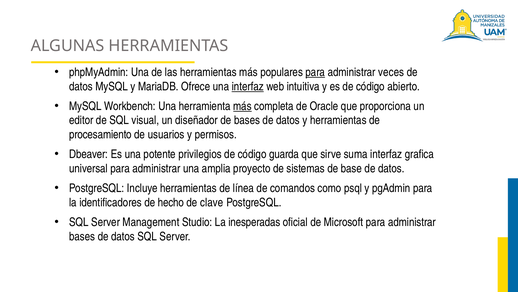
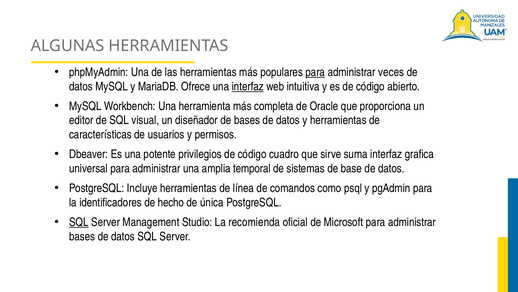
más underline: present -> none (242, 106)
procesamiento: procesamiento -> características (100, 134)
guarda: guarda -> cuadro (284, 154)
proyecto: proyecto -> temporal (252, 168)
clave: clave -> única (212, 202)
SQL underline: none -> present (79, 222)
inesperadas: inesperadas -> recomienda (254, 222)
